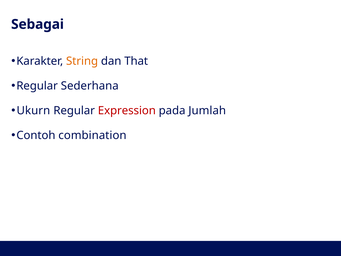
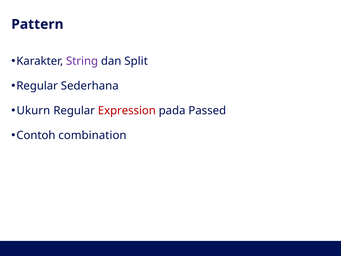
Sebagai: Sebagai -> Pattern (37, 24)
String colour: orange -> purple (82, 61)
That: That -> Split (136, 61)
Jumlah: Jumlah -> Passed (207, 111)
